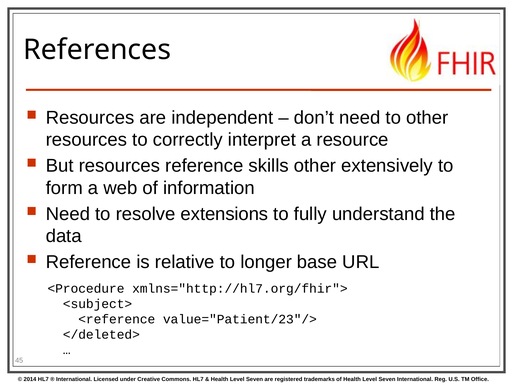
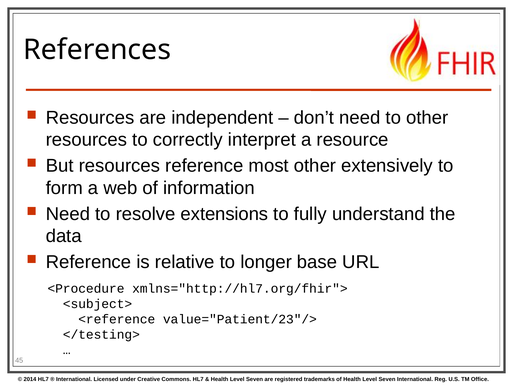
skills: skills -> most (269, 166)
</deleted>: </deleted> -> </testing> (101, 334)
